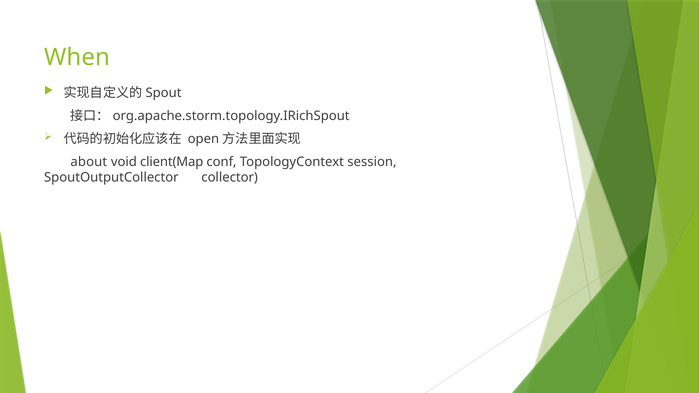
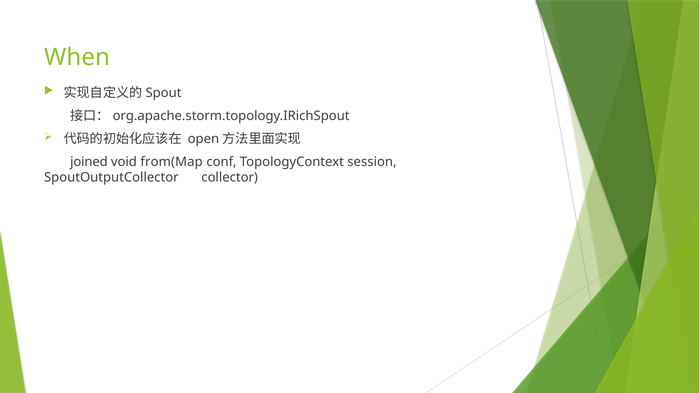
about: about -> joined (89, 162)
client(Map: client(Map -> from(Map (172, 162)
